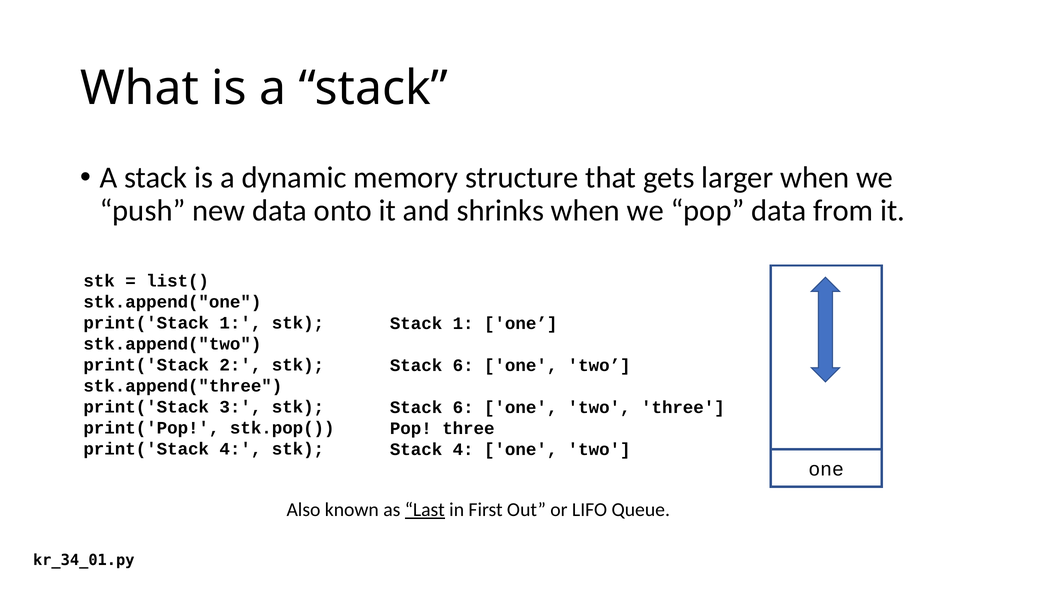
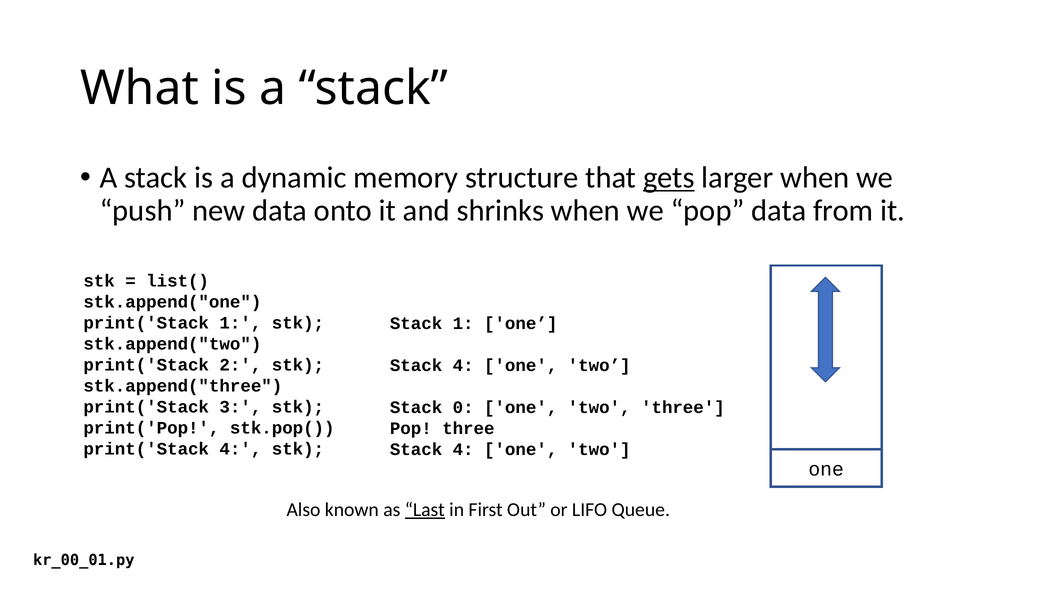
gets underline: none -> present (669, 178)
6: 6 -> 4 (463, 365)
6: 6 -> 0 (463, 407)
kr_34_01.py: kr_34_01.py -> kr_00_01.py (84, 560)
